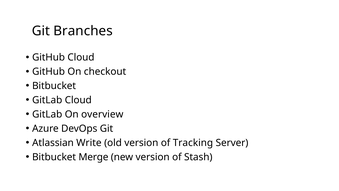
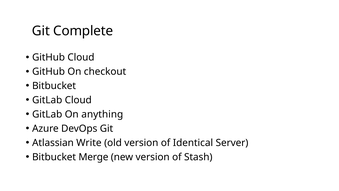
Branches: Branches -> Complete (83, 31)
overview: overview -> anything (102, 114)
Tracking: Tracking -> Identical (193, 143)
